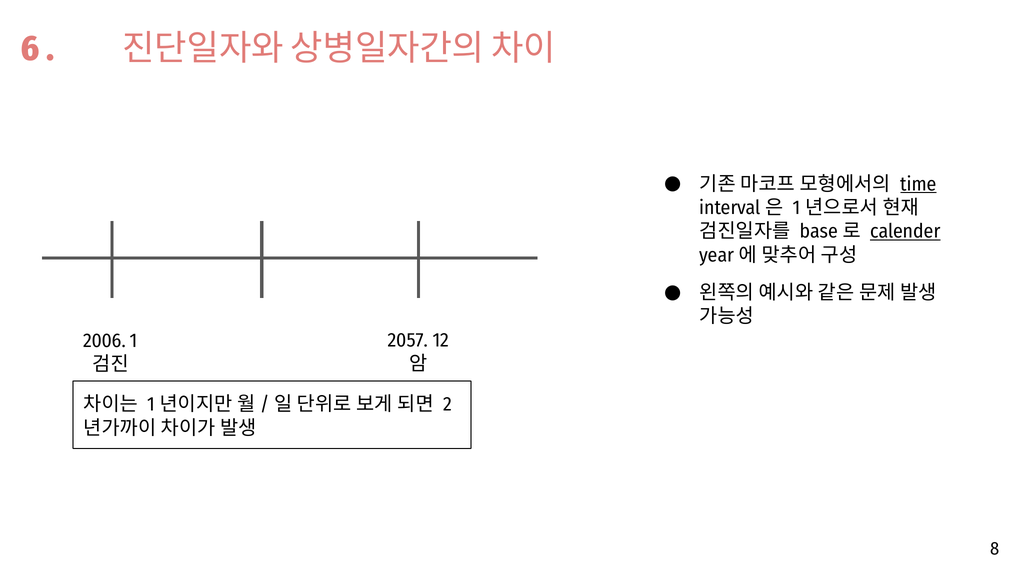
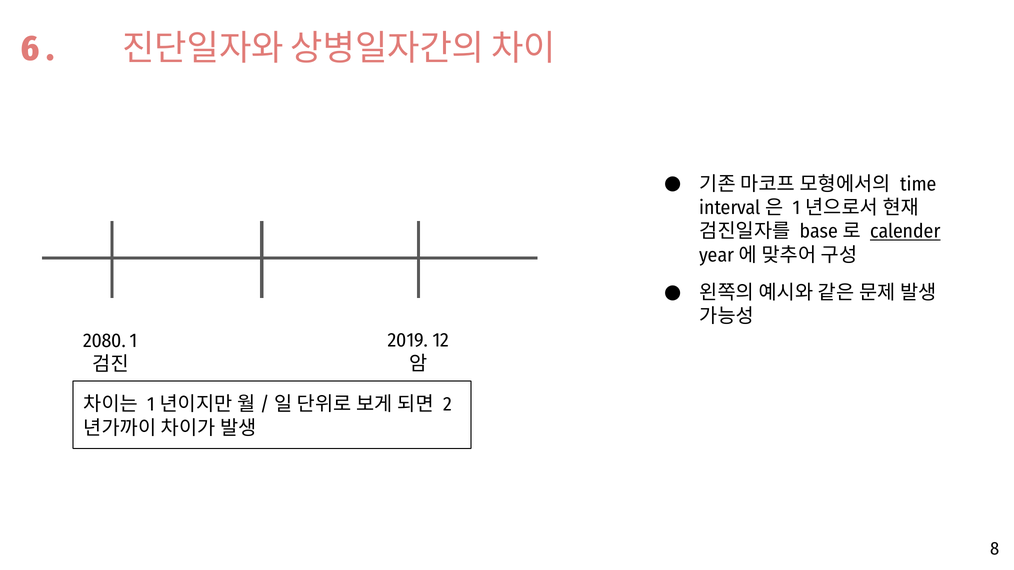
time underline: present -> none (919, 184)
2057: 2057 -> 2019 (408, 340)
2006: 2006 -> 2080 (104, 341)
